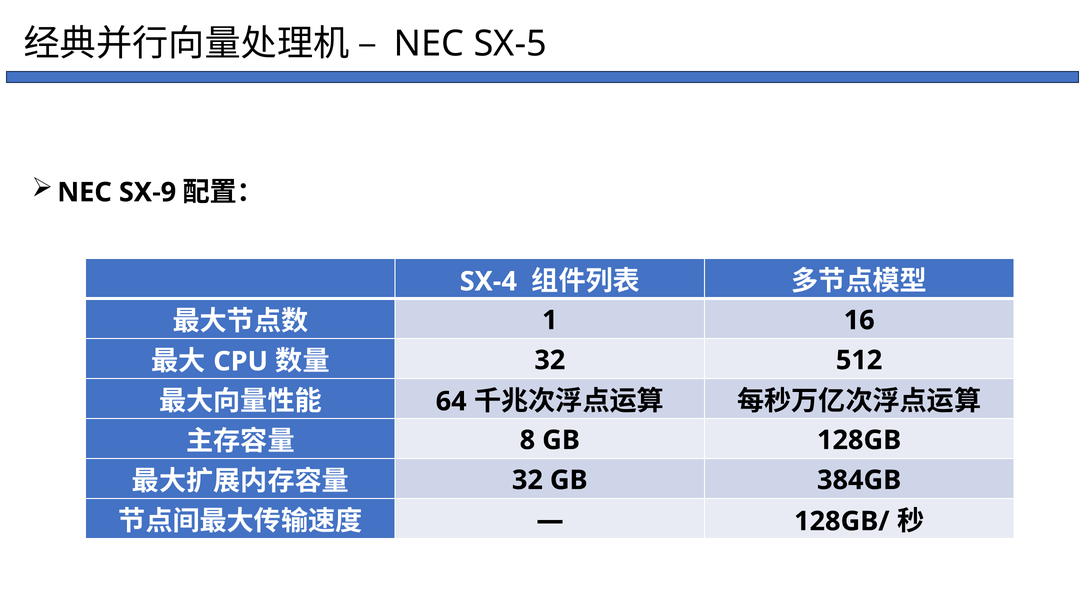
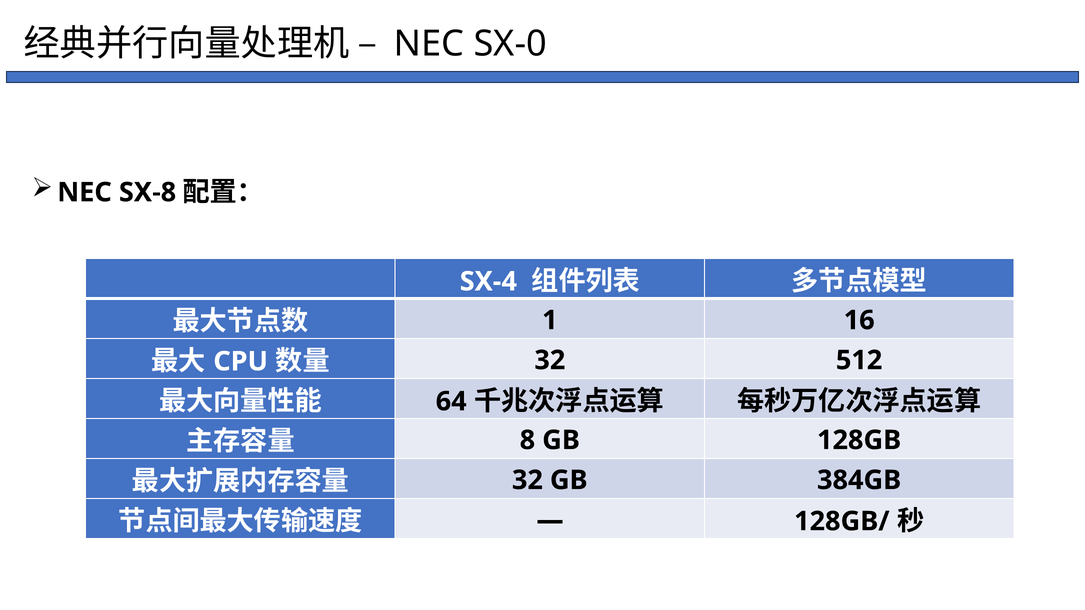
SX-5: SX-5 -> SX-0 (510, 44)
SX-9: SX-9 -> SX-8 (148, 192)
